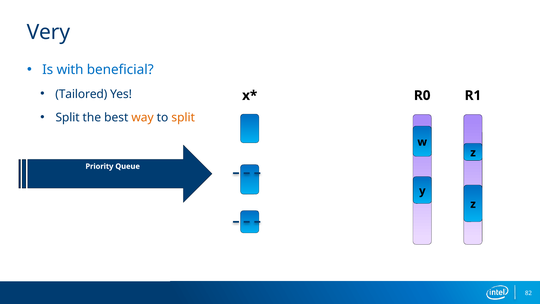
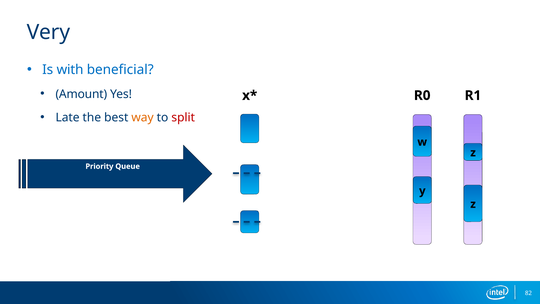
Tailored: Tailored -> Amount (81, 94)
Split: Split -> Late (68, 117)
split colour: orange -> red (183, 117)
